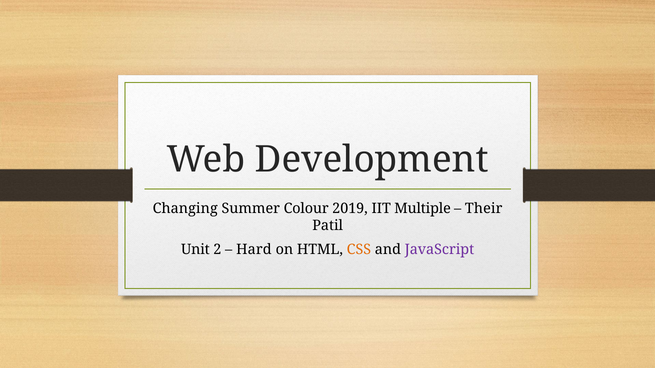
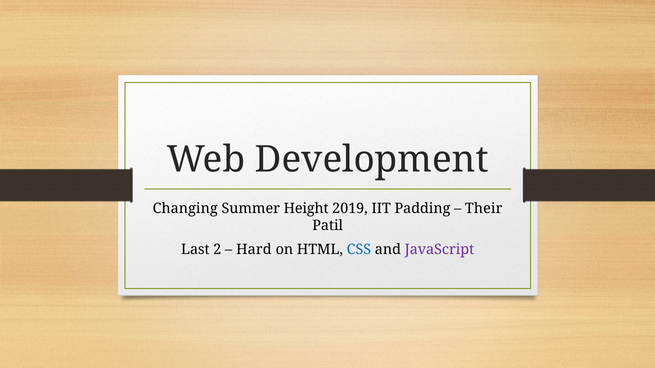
Colour: Colour -> Height (306, 209)
Multiple: Multiple -> Padding (422, 209)
Unit: Unit -> Last (195, 250)
CSS colour: orange -> blue (359, 250)
